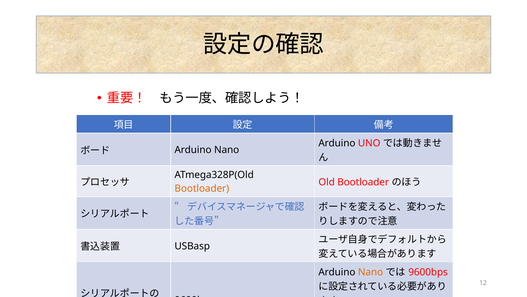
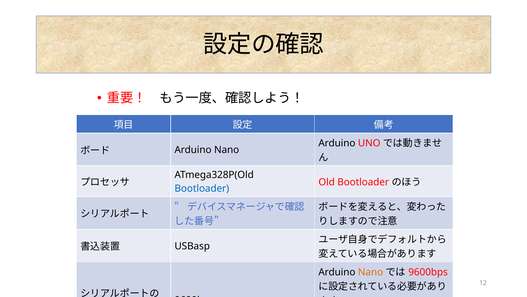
Bootloader colour: orange -> blue (202, 188)
